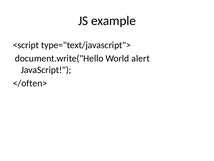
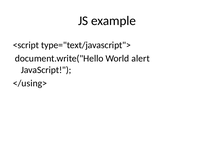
</often>: </often> -> </using> (30, 83)
